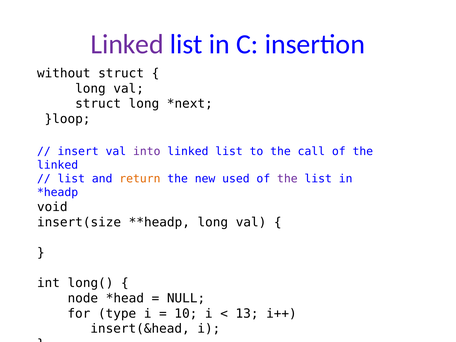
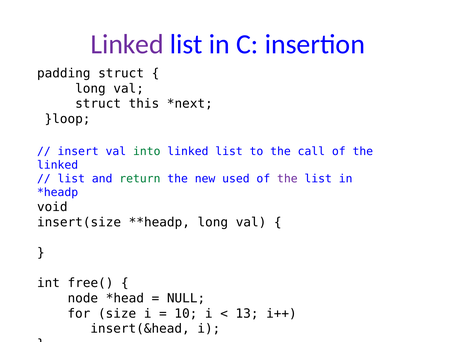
without: without -> padding (64, 73)
struct long: long -> this (144, 104)
into colour: purple -> green (147, 151)
return colour: orange -> green (140, 179)
long(: long( -> free( (91, 283)
type: type -> size (117, 314)
